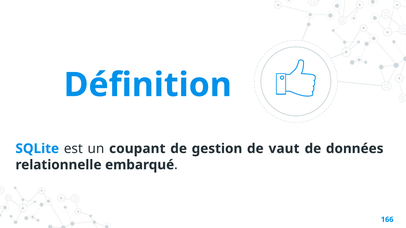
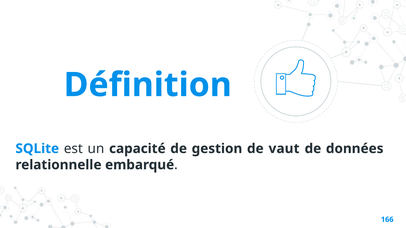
coupant: coupant -> capacité (137, 149)
